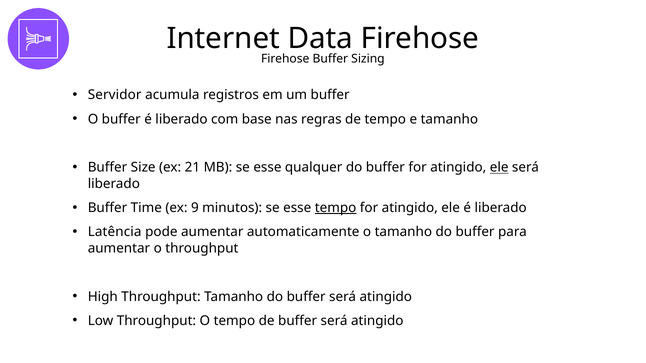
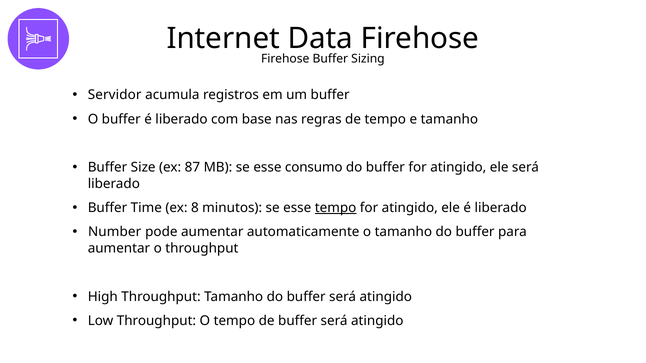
21: 21 -> 87 (192, 168)
qualquer: qualquer -> consumo (314, 168)
ele underline: present -> none (499, 168)
9: 9 -> 8 (195, 208)
Latência: Latência -> Number (115, 232)
